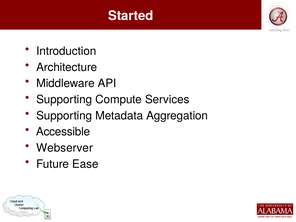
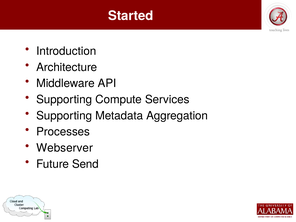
Accessible: Accessible -> Processes (63, 132)
Ease: Ease -> Send (85, 164)
